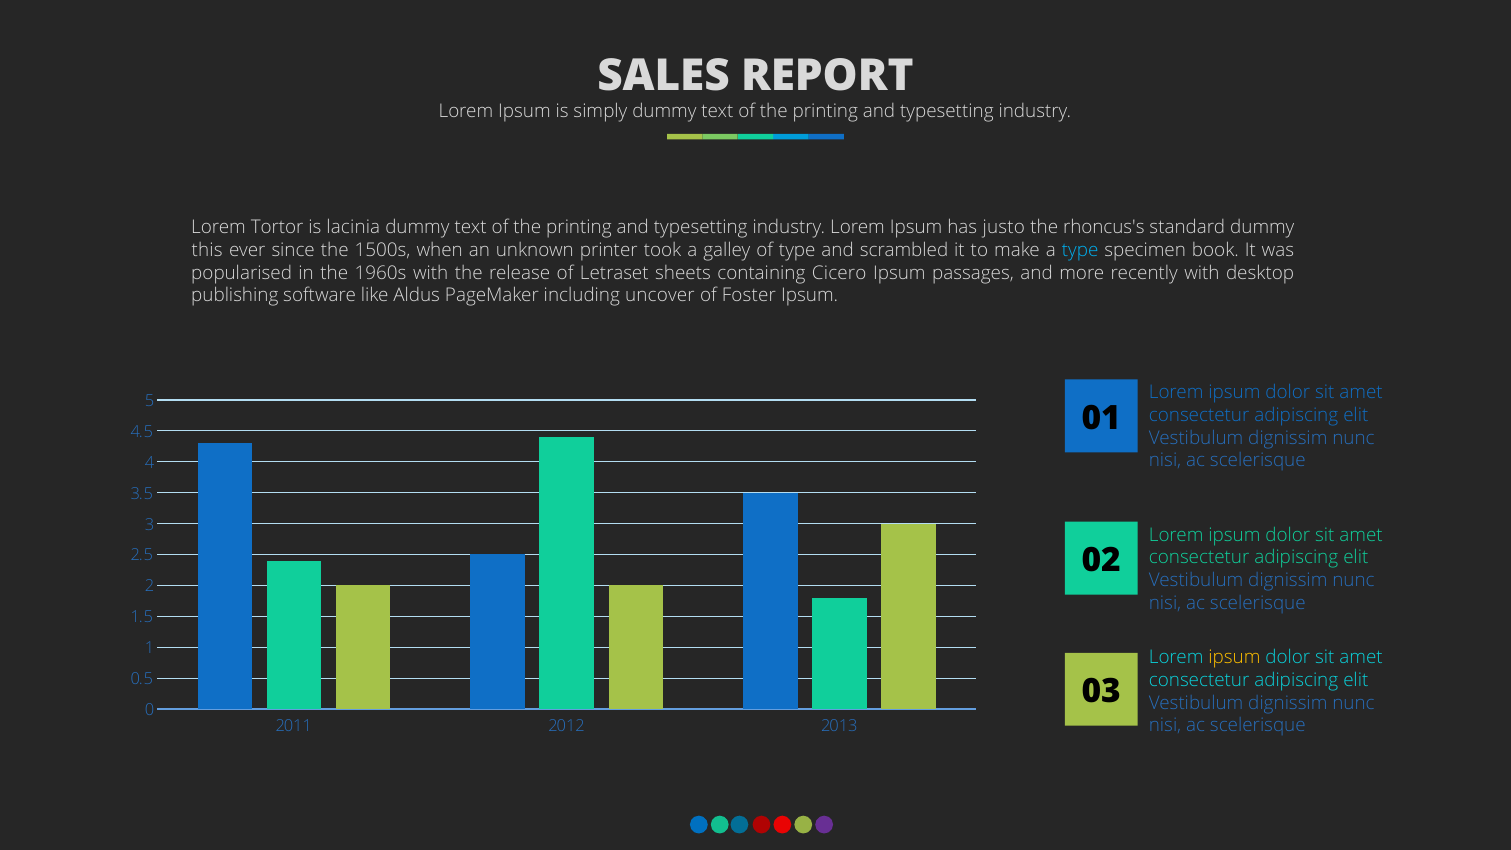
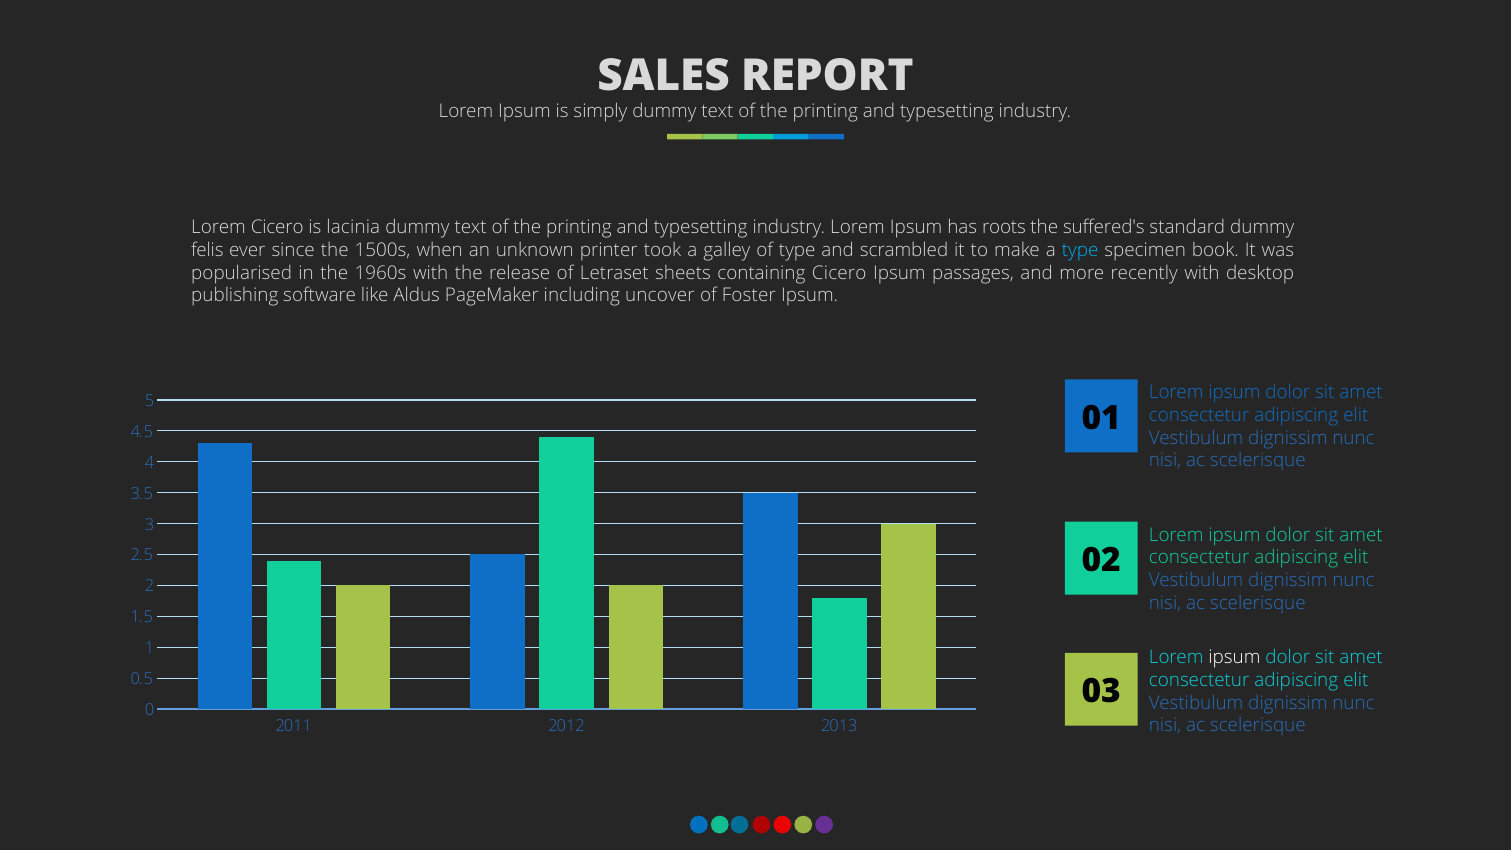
Lorem Tortor: Tortor -> Cicero (277, 228)
justo: justo -> roots (1004, 228)
rhoncus's: rhoncus's -> suffered's (1104, 228)
this: this -> felis (207, 250)
ipsum colour: yellow -> white (1234, 658)
